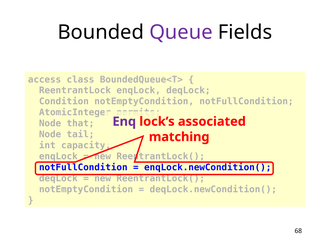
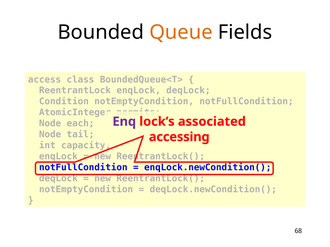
Queue colour: purple -> orange (181, 32)
that: that -> each (80, 124)
matching: matching -> accessing (179, 137)
